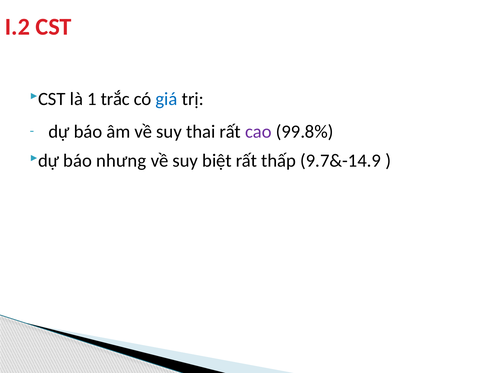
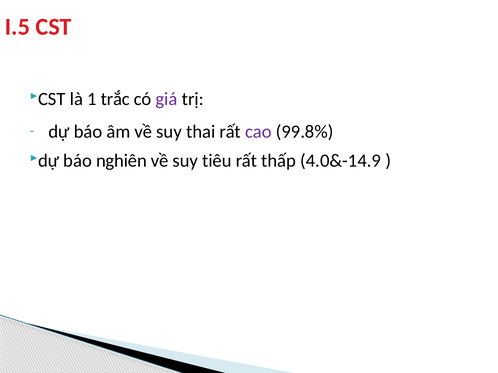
I.2: I.2 -> I.5 (17, 27)
giá colour: blue -> purple (167, 99)
nhưng: nhưng -> nghiên (121, 161)
biệt: biệt -> tiêu (217, 161)
9.7&-14.9: 9.7&-14.9 -> 4.0&-14.9 (341, 161)
